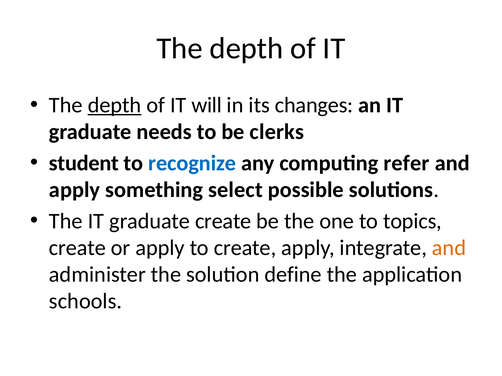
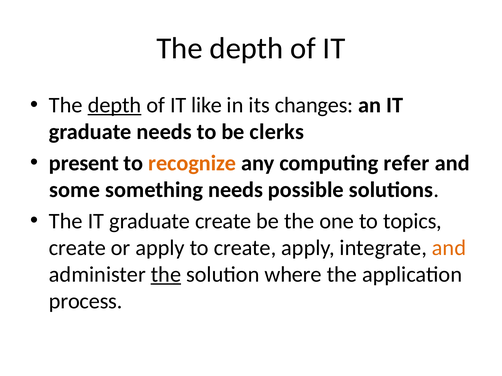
will: will -> like (207, 105)
student: student -> present (84, 163)
recognize colour: blue -> orange (192, 163)
apply: apply -> some (74, 190)
something select: select -> needs (236, 190)
the underline: none -> present (166, 275)
define: define -> where (293, 275)
schools: schools -> process (86, 302)
